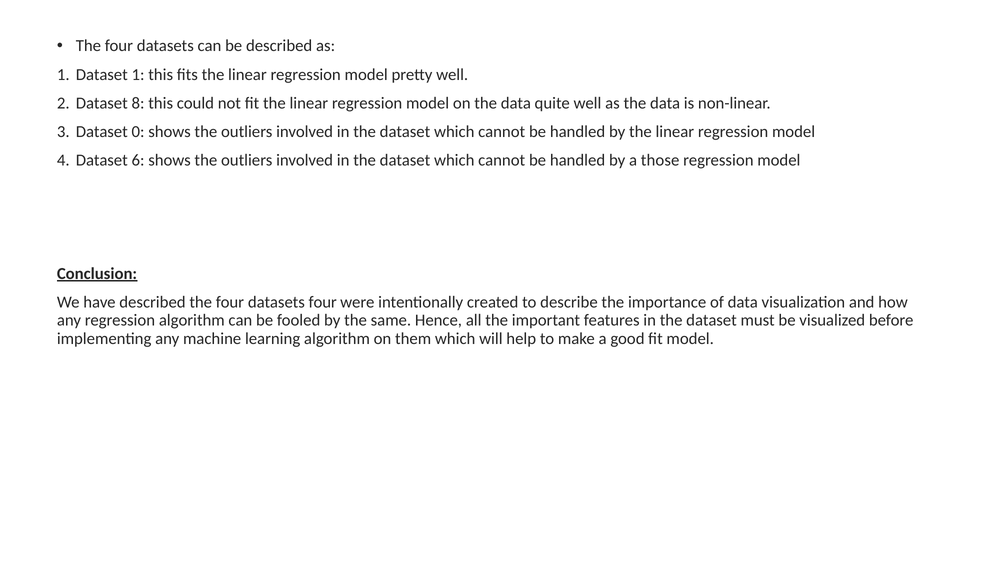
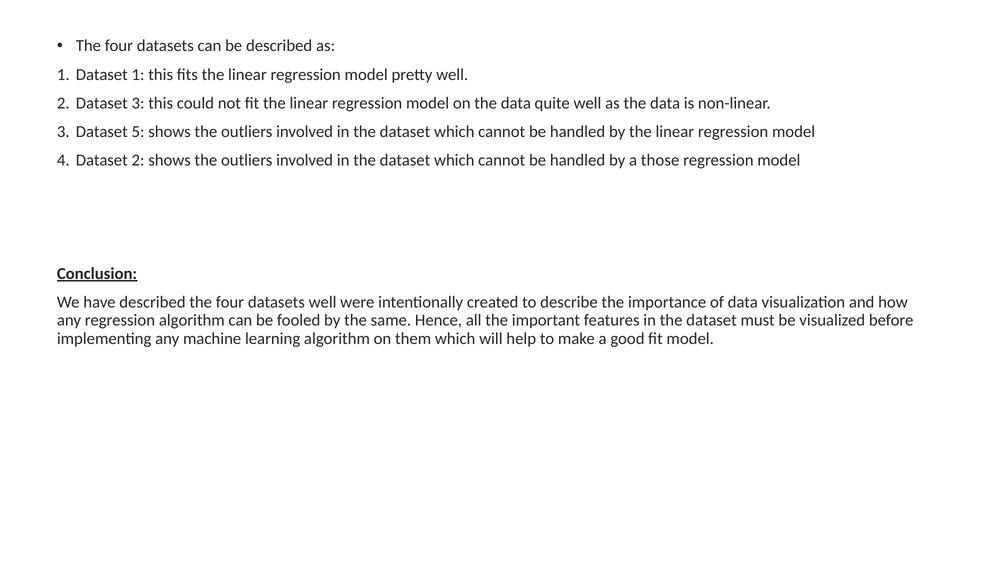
Dataset 8: 8 -> 3 (138, 103)
0: 0 -> 5 (138, 132)
Dataset 6: 6 -> 2 (138, 160)
datasets four: four -> well (323, 302)
